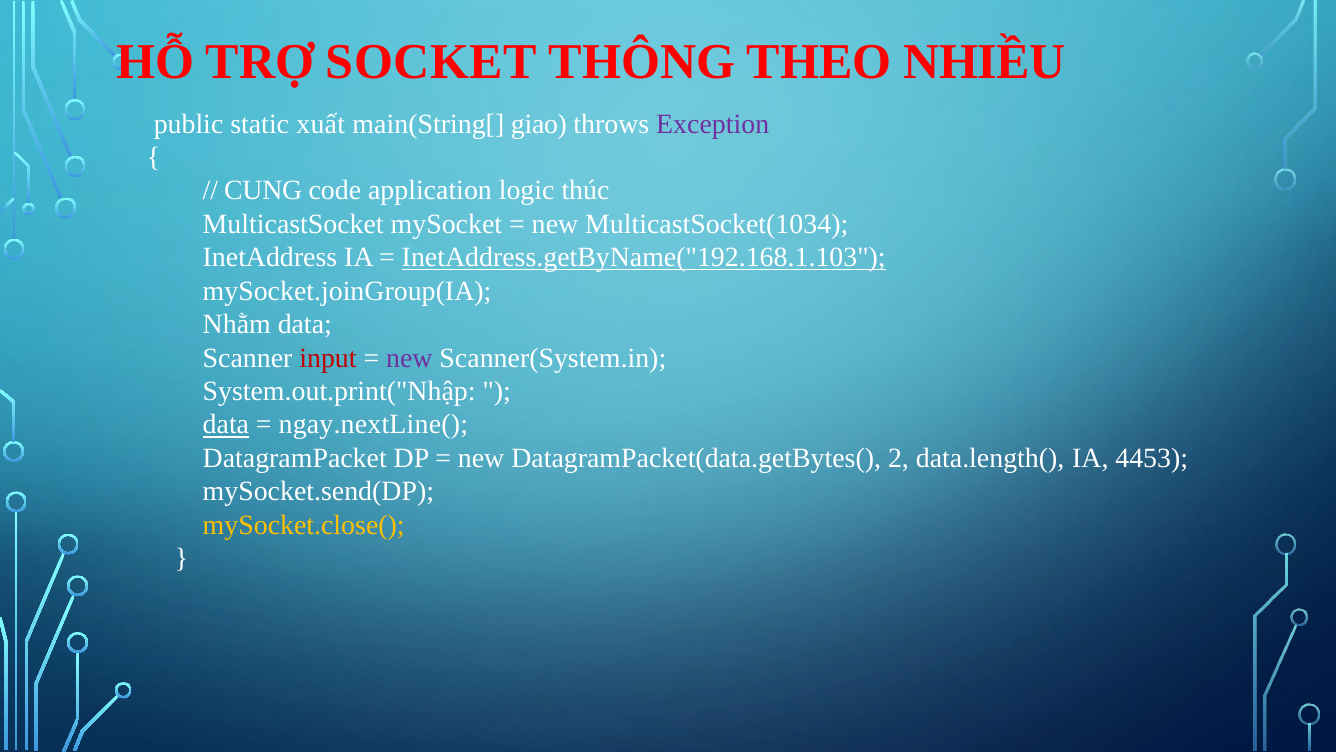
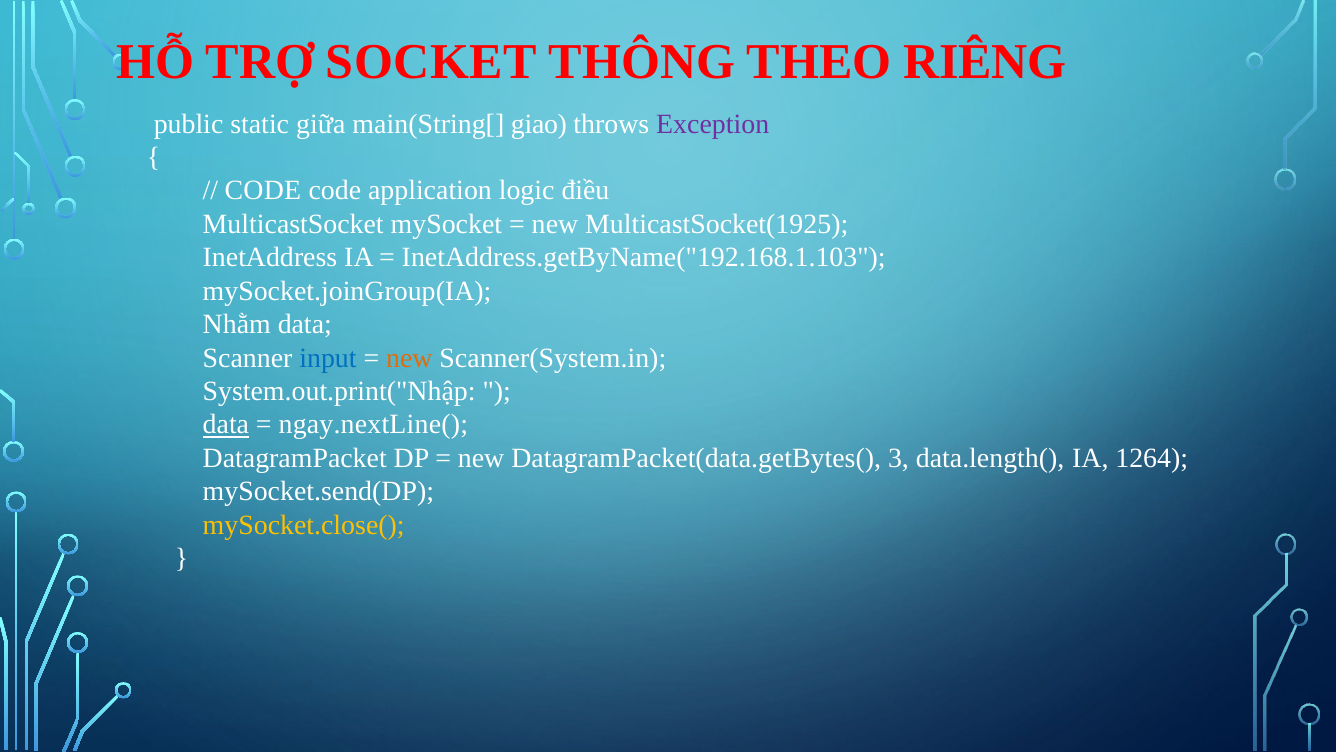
NHIỀU: NHIỀU -> RIÊNG (985, 62)
xuất: xuất -> giữa (321, 124)
CUNG: CUNG -> CODE (263, 191)
thúc: thúc -> điều (585, 191)
MulticastSocket(1034: MulticastSocket(1034 -> MulticastSocket(1925 (717, 224)
InetAddress.getByName("192.168.1.103 underline: present -> none (644, 257)
input colour: red -> blue (328, 358)
new colour: purple -> orange (409, 358)
2: 2 -> 3 (899, 458)
4453: 4453 -> 1264 (1152, 458)
